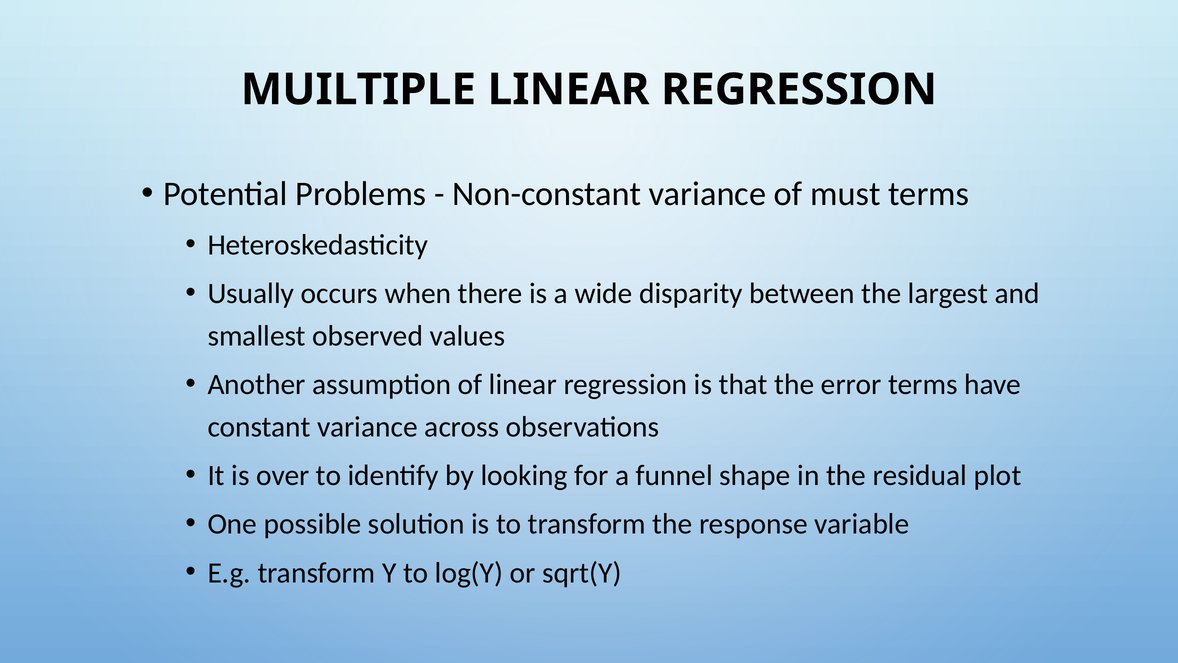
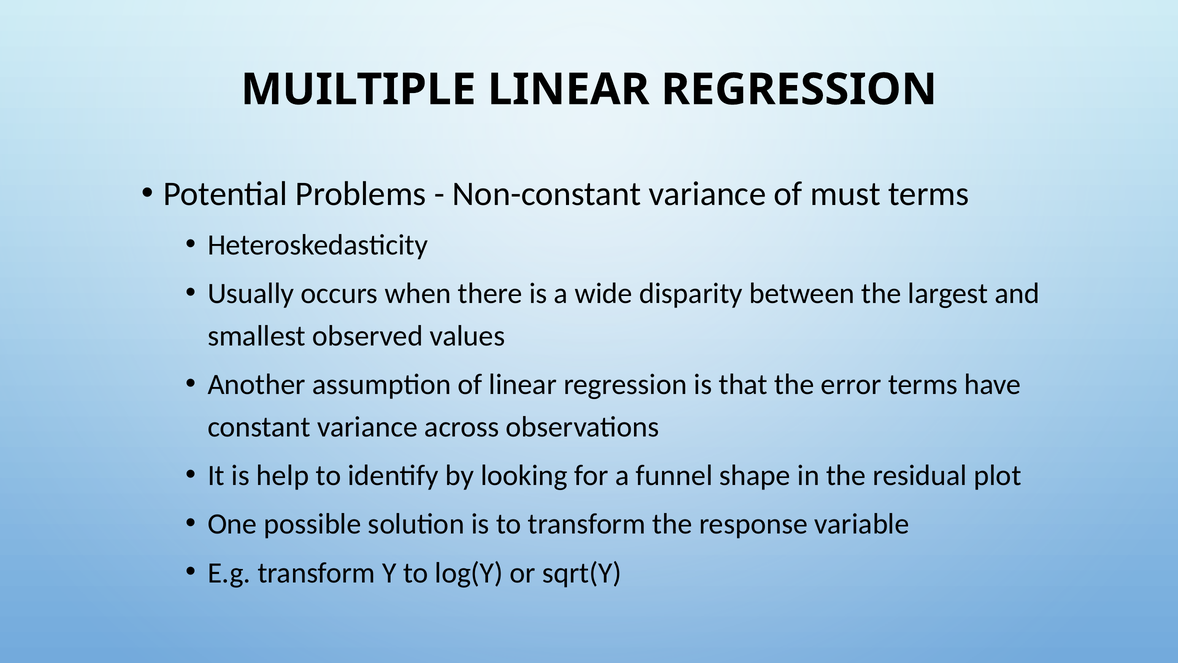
over: over -> help (283, 475)
